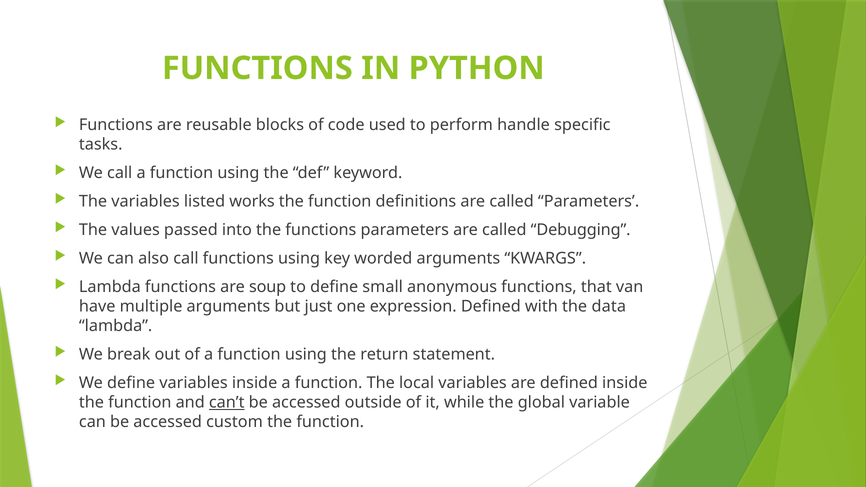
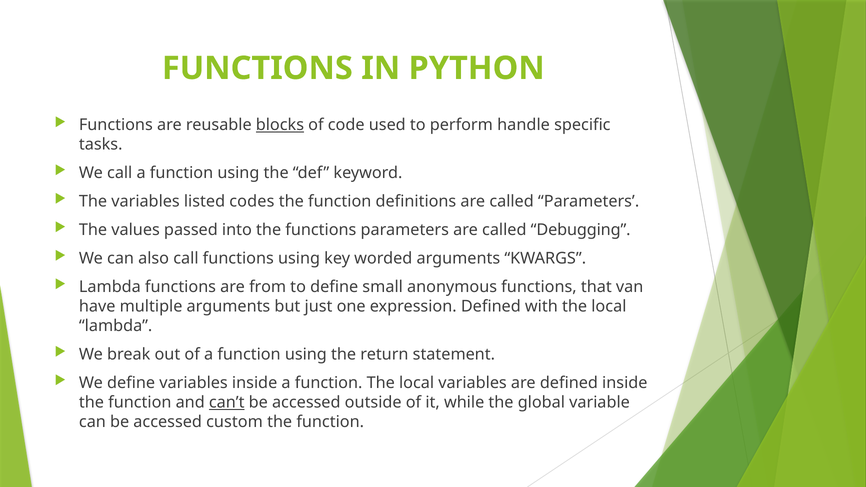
blocks underline: none -> present (280, 125)
works: works -> codes (252, 201)
soup: soup -> from (268, 287)
with the data: data -> local (609, 307)
